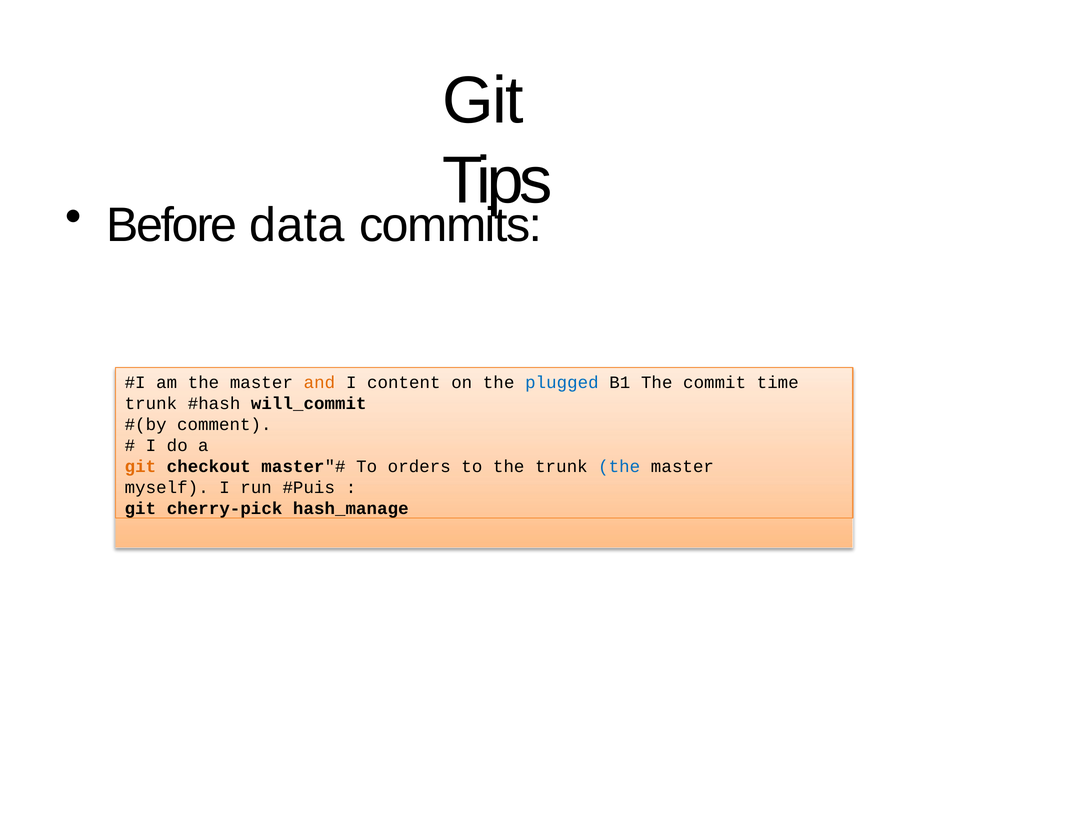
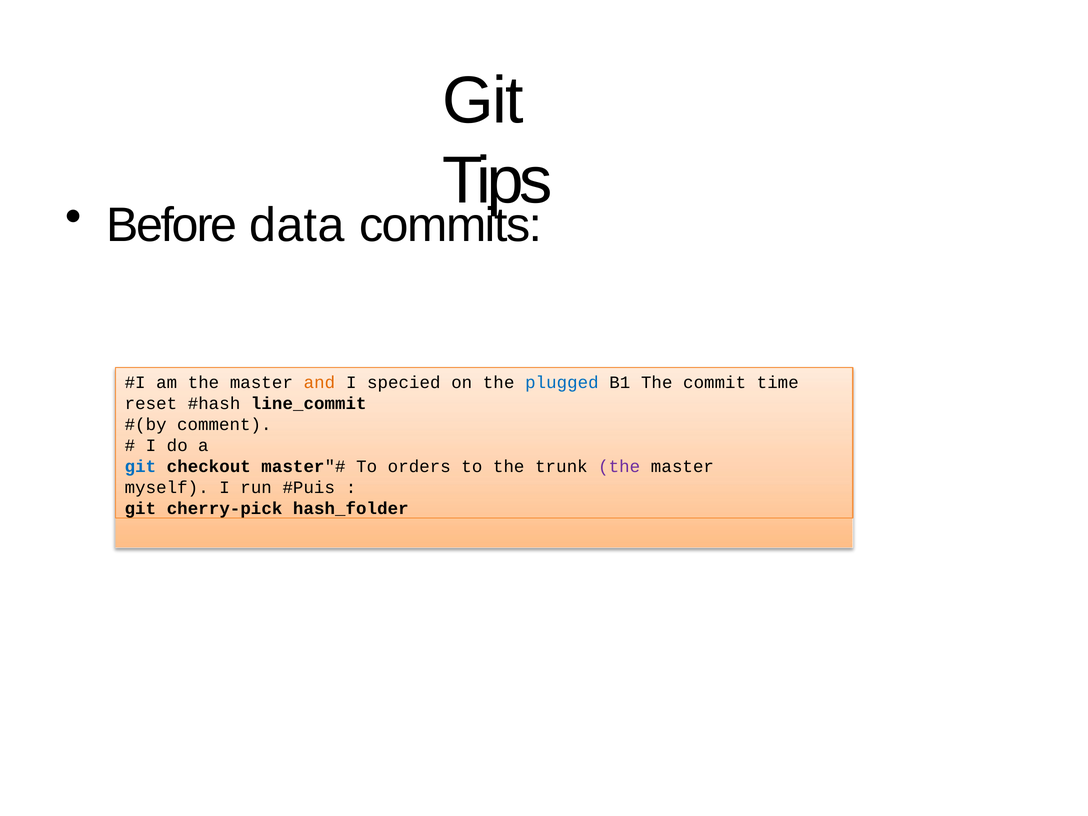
content: content -> specied (404, 383)
trunk: trunk -> reset (151, 403)
will_commit: will_commit -> line_commit (309, 403)
git colour: orange -> blue (140, 467)
the colour: blue -> purple (619, 467)
hash_manage: hash_manage -> hash_folder (351, 509)
